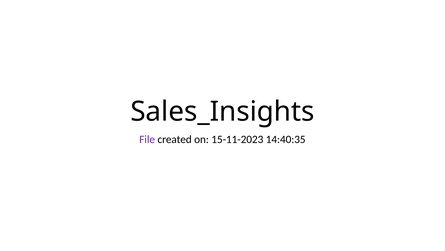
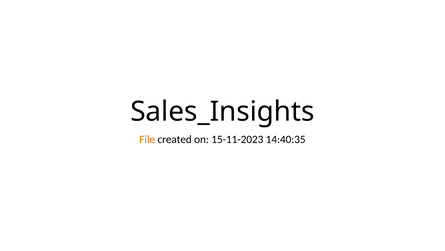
File colour: purple -> orange (147, 139)
